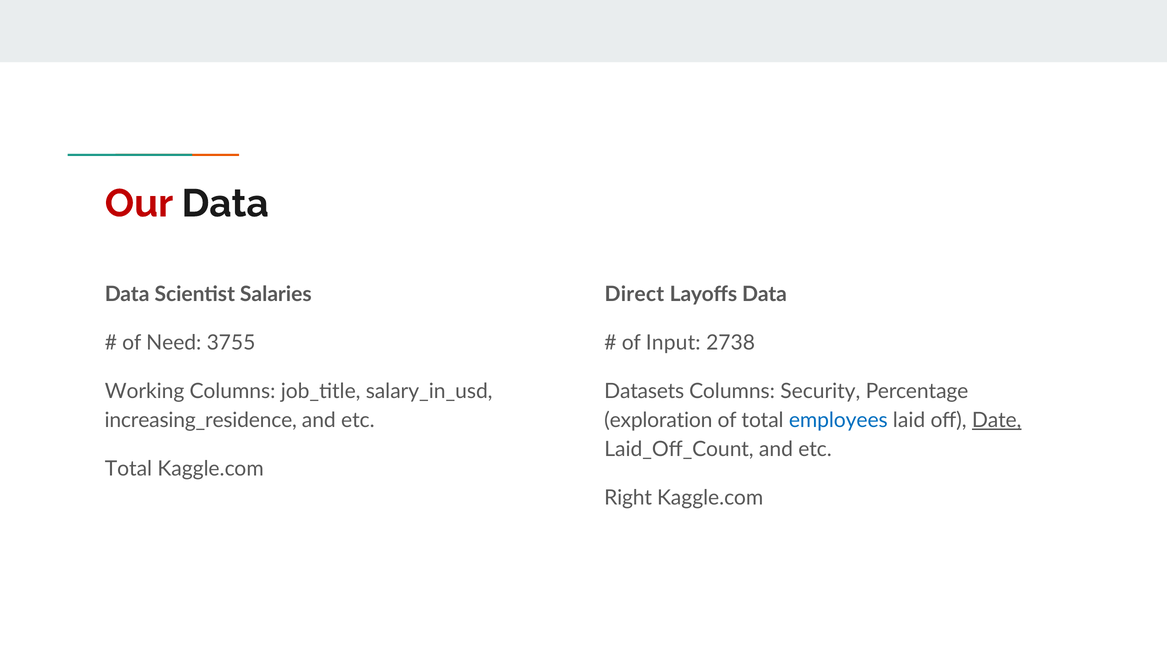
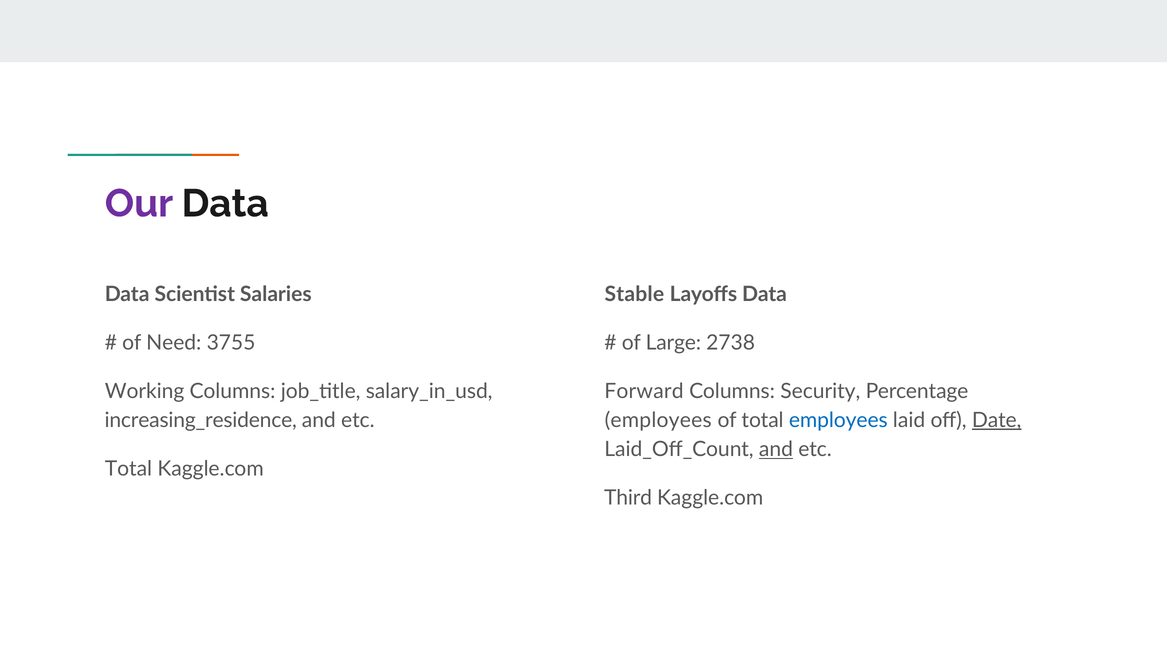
Our colour: red -> purple (139, 204)
Direct: Direct -> Stable (634, 295)
Input: Input -> Large (673, 343)
Datasets: Datasets -> Forward (644, 392)
exploration: exploration -> employees (658, 421)
and underline: none -> present (776, 450)
Right: Right -> Third (628, 498)
